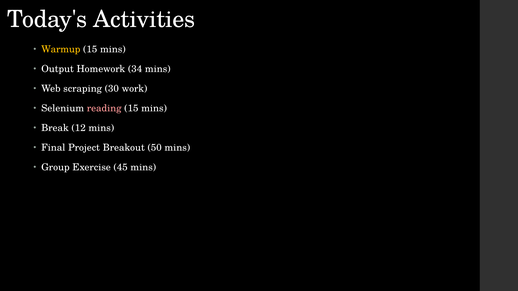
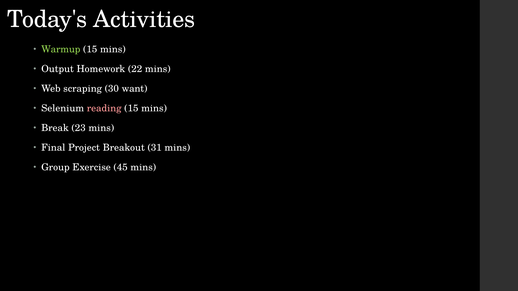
Warmup colour: yellow -> light green (61, 49)
34: 34 -> 22 (135, 69)
work: work -> want (135, 89)
12: 12 -> 23 (79, 128)
50: 50 -> 31 (155, 148)
